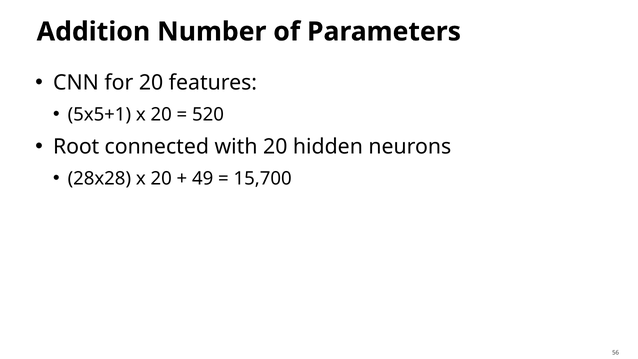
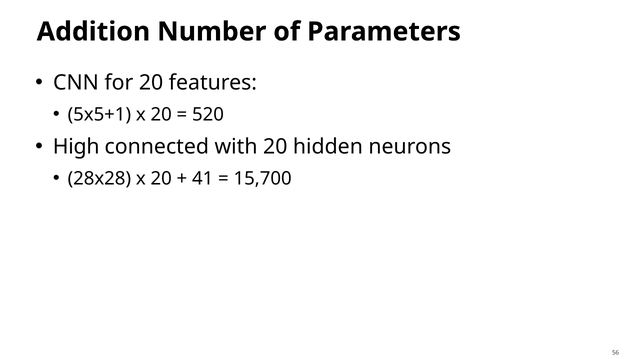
Root: Root -> High (76, 147)
49: 49 -> 41 (203, 178)
